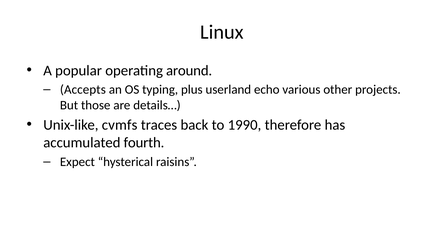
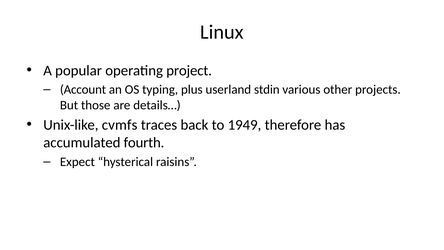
around: around -> project (189, 70)
Accepts: Accepts -> Account (83, 90)
echo: echo -> stdin (267, 90)
1990: 1990 -> 1949 (245, 125)
